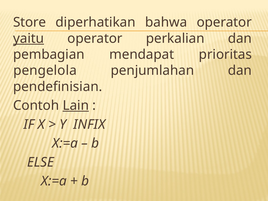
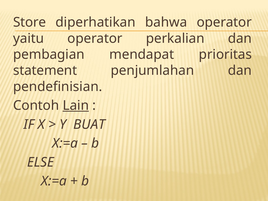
yaitu underline: present -> none (29, 38)
pengelola: pengelola -> statement (45, 71)
INFIX: INFIX -> BUAT (89, 124)
